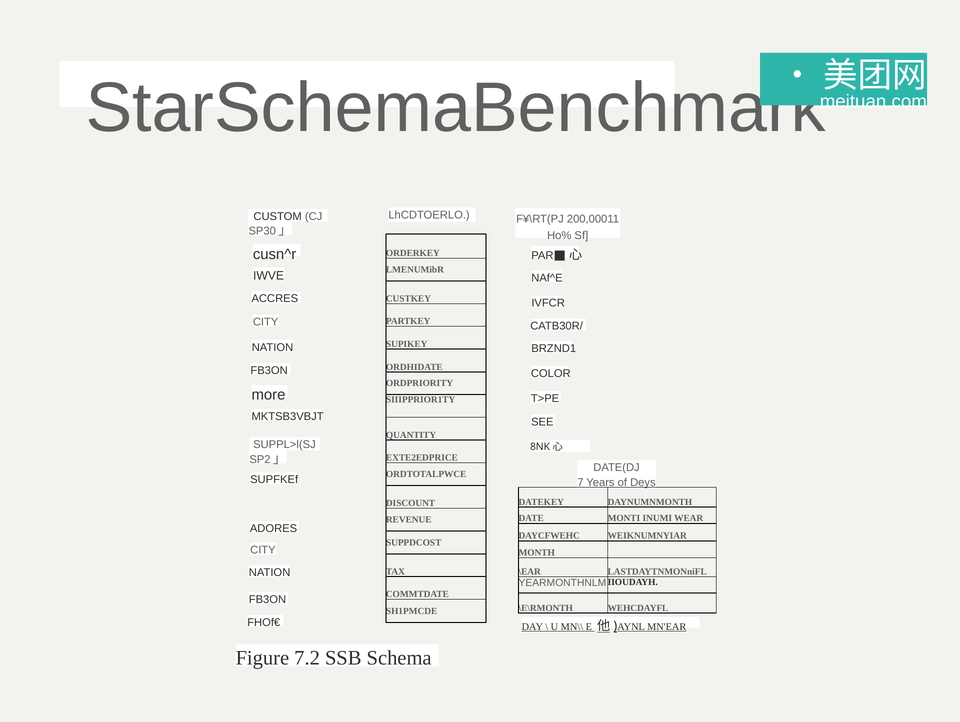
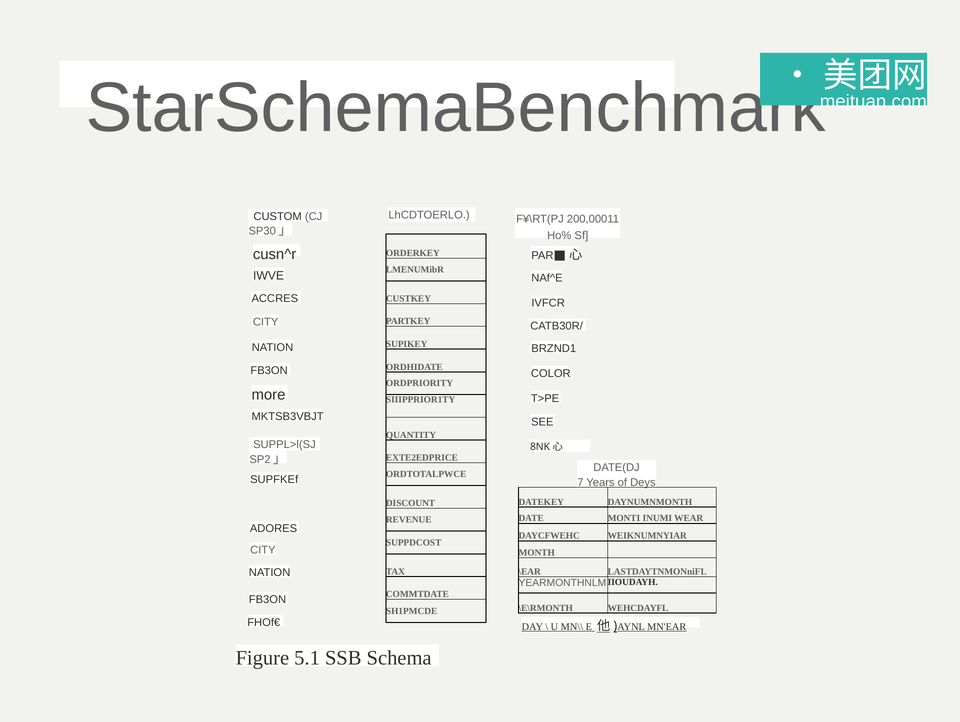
7.2: 7.2 -> 5.1 (307, 658)
